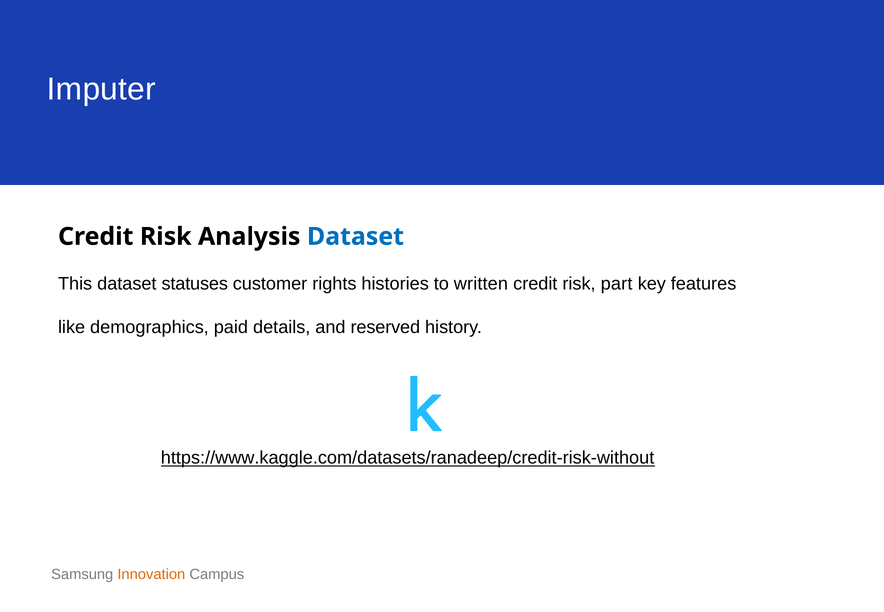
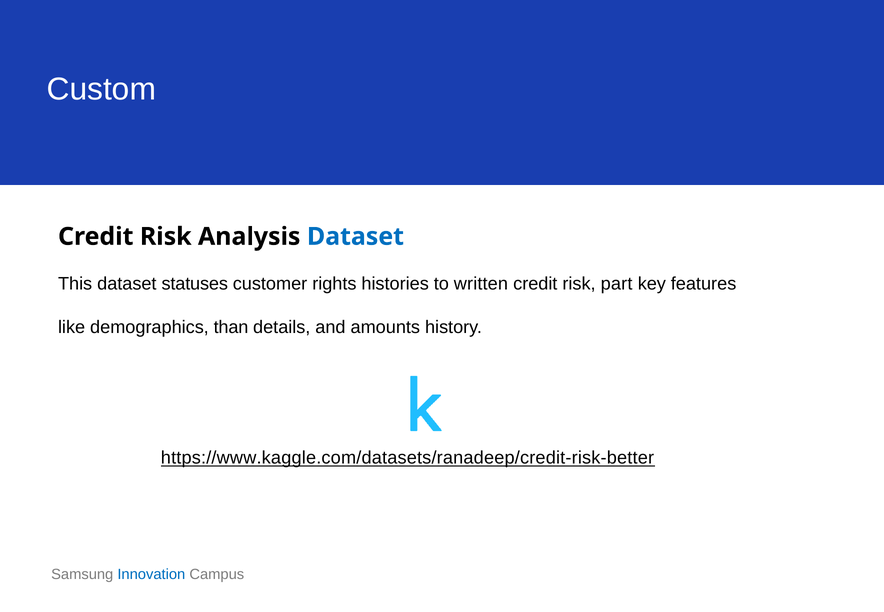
Imputer: Imputer -> Custom (101, 89)
paid: paid -> than (231, 328)
reserved: reserved -> amounts (385, 328)
https://www.kaggle.com/datasets/ranadeep/credit-risk-without: https://www.kaggle.com/datasets/ranadeep/credit-risk-without -> https://www.kaggle.com/datasets/ranadeep/credit-risk-better (407, 458)
Innovation colour: orange -> blue (151, 575)
